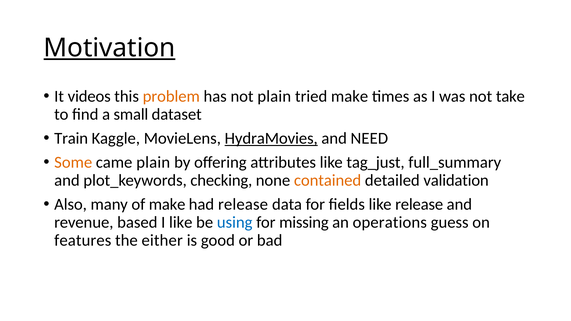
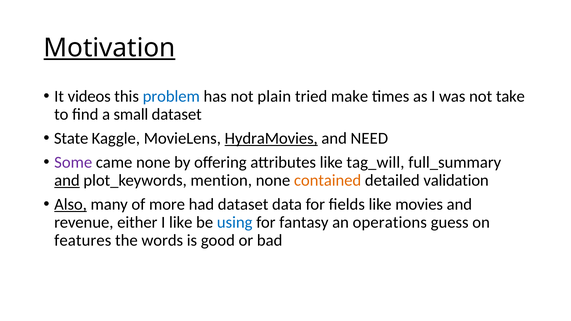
problem colour: orange -> blue (171, 97)
Train: Train -> State (71, 138)
Some colour: orange -> purple (73, 162)
came plain: plain -> none (153, 162)
tag_just: tag_just -> tag_will (375, 162)
and underline: none -> present (67, 180)
checking: checking -> mention (221, 180)
Also underline: none -> present (71, 204)
of make: make -> more (167, 204)
had release: release -> dataset (243, 204)
like release: release -> movies (419, 204)
based: based -> either (137, 222)
missing: missing -> fantasy (304, 222)
either: either -> words (162, 240)
